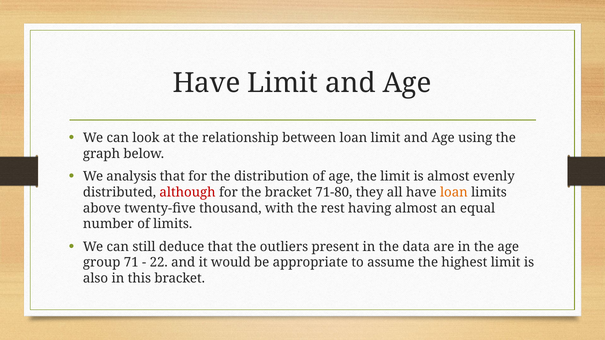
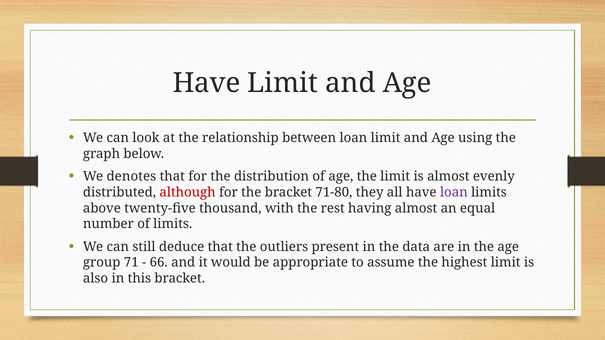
analysis: analysis -> denotes (131, 177)
loan colour: orange -> purple (454, 192)
22: 22 -> 66 (159, 263)
